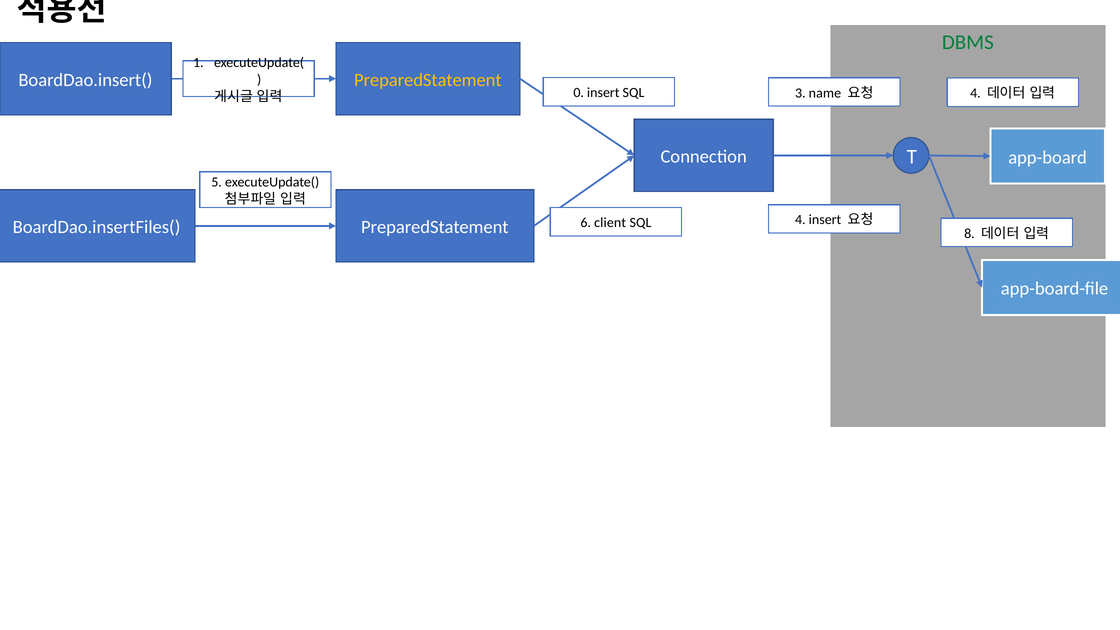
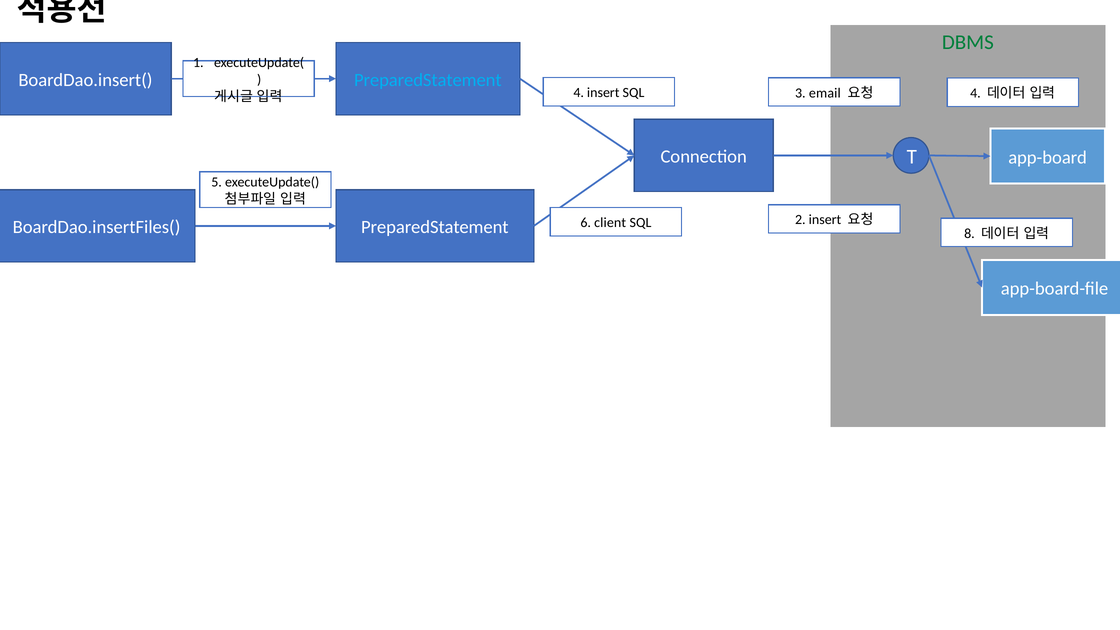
PreparedStatement colour: yellow -> light blue (428, 80)
0: 0 -> 4 (579, 93)
name: name -> email (825, 93)
SQL 4: 4 -> 2 (800, 220)
